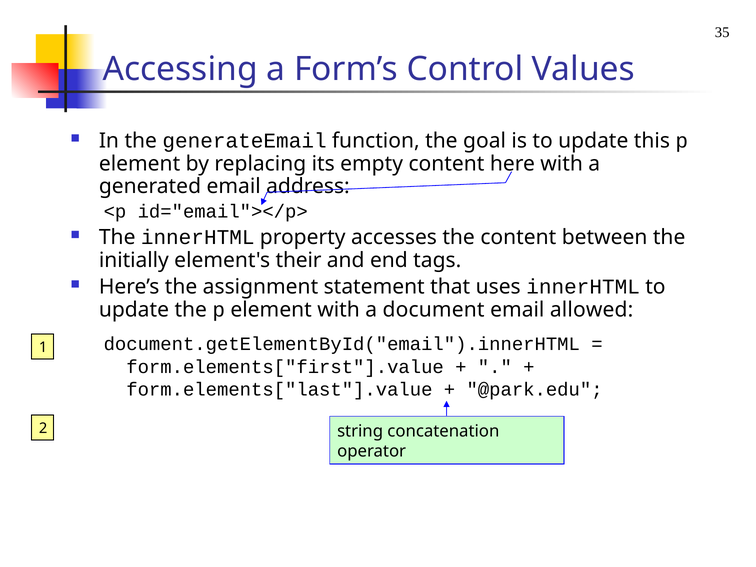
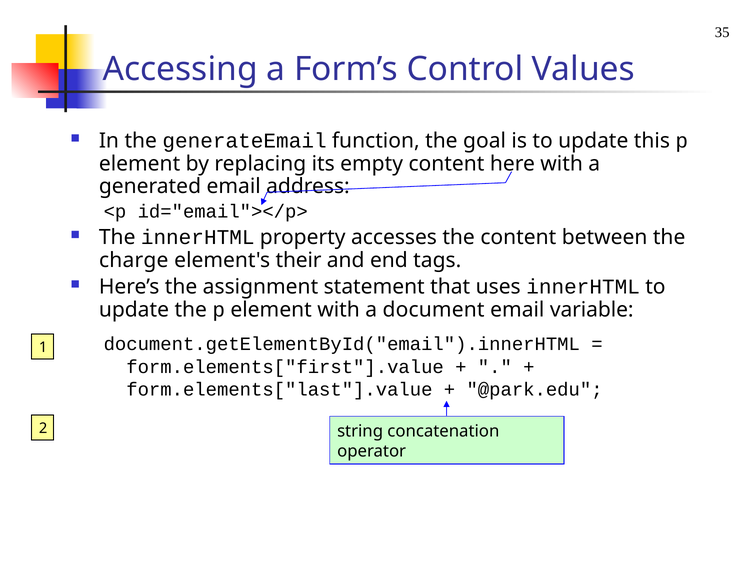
initially: initially -> charge (134, 260)
allowed: allowed -> variable (592, 310)
